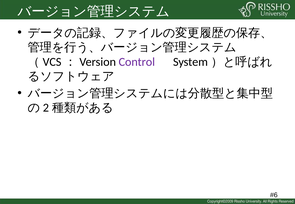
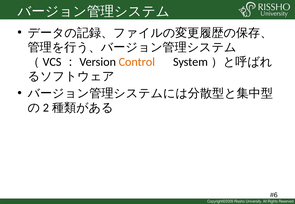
Control colour: purple -> orange (137, 62)
